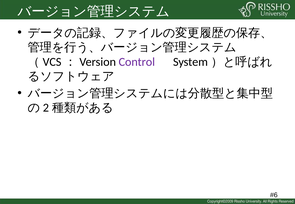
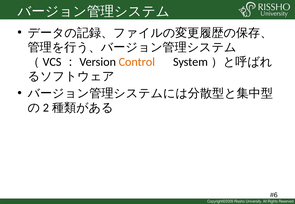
Control colour: purple -> orange (137, 62)
